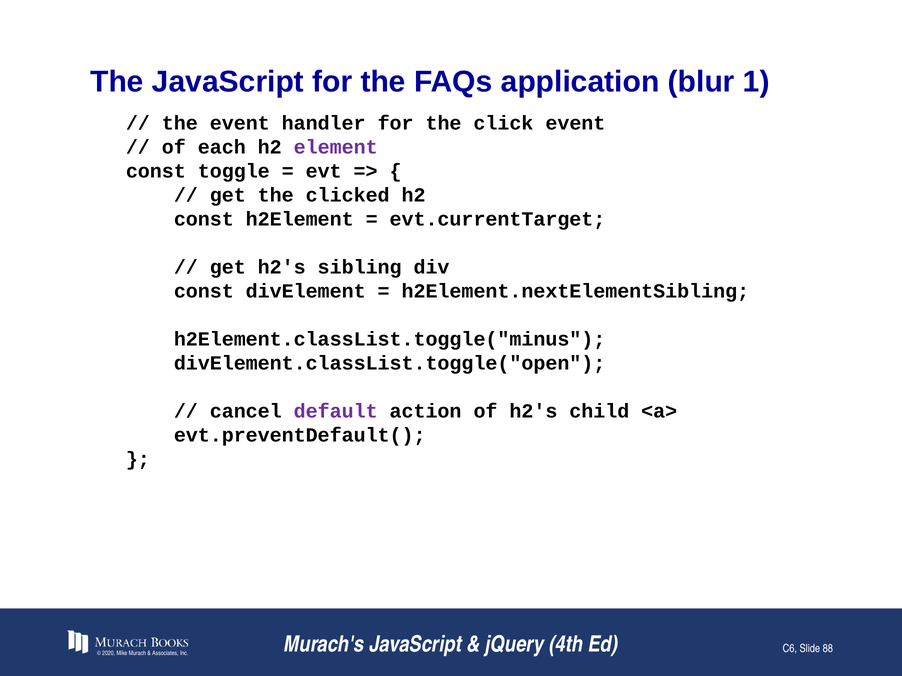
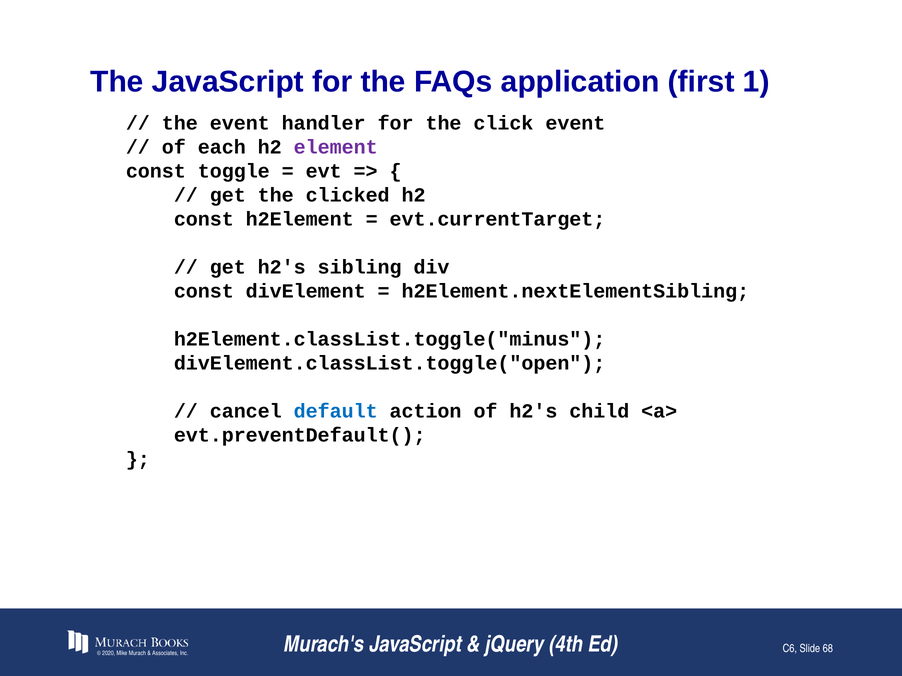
blur: blur -> first (701, 82)
default colour: purple -> blue (336, 412)
88: 88 -> 68 (828, 649)
